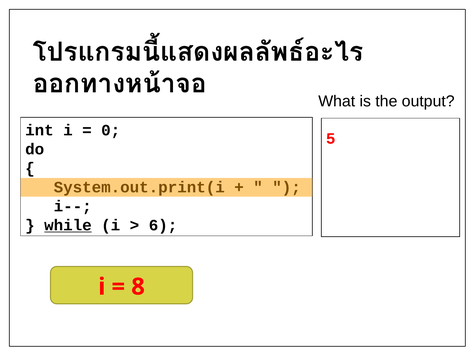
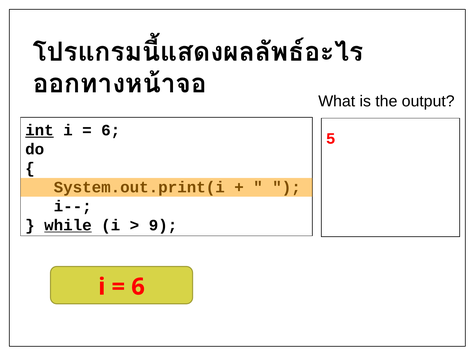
int underline: none -> present (39, 130)
0: 0 -> 6 (111, 130)
6: 6 -> 9 (163, 225)
8: 8 -> 6 (138, 287)
